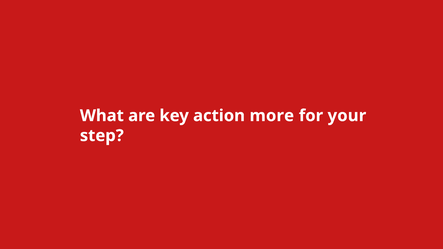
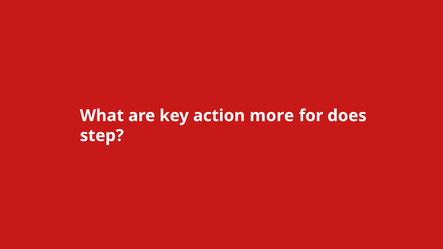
your: your -> does (347, 116)
